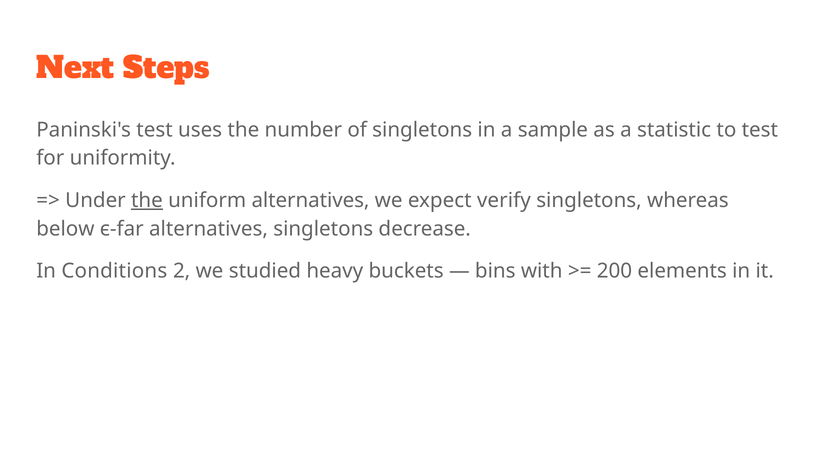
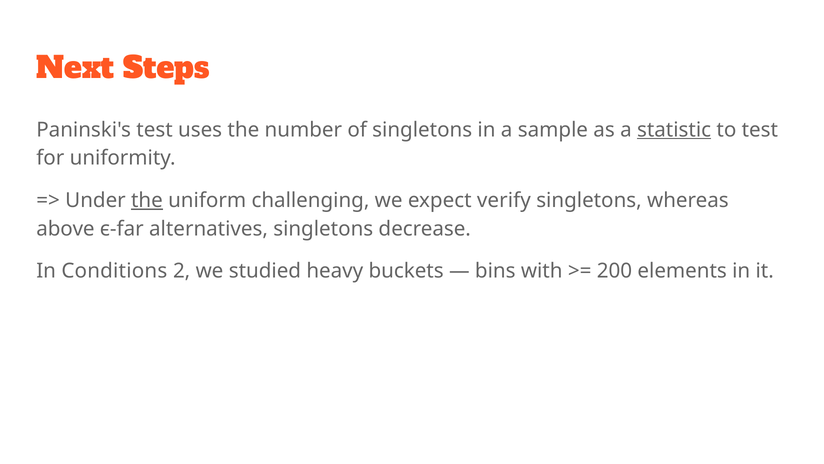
statistic underline: none -> present (674, 130)
uniform alternatives: alternatives -> challenging (310, 200)
below: below -> above (65, 229)
